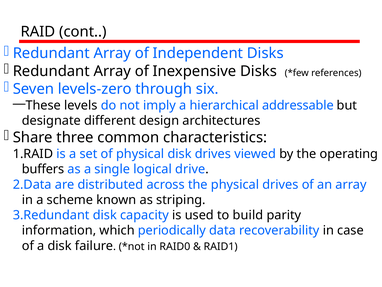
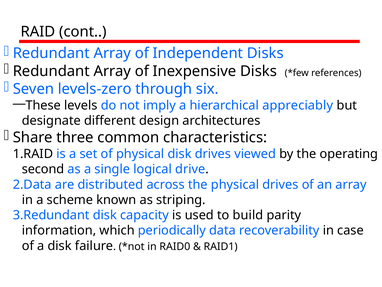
addressable: addressable -> appreciably (298, 105)
buffers: buffers -> second (43, 169)
